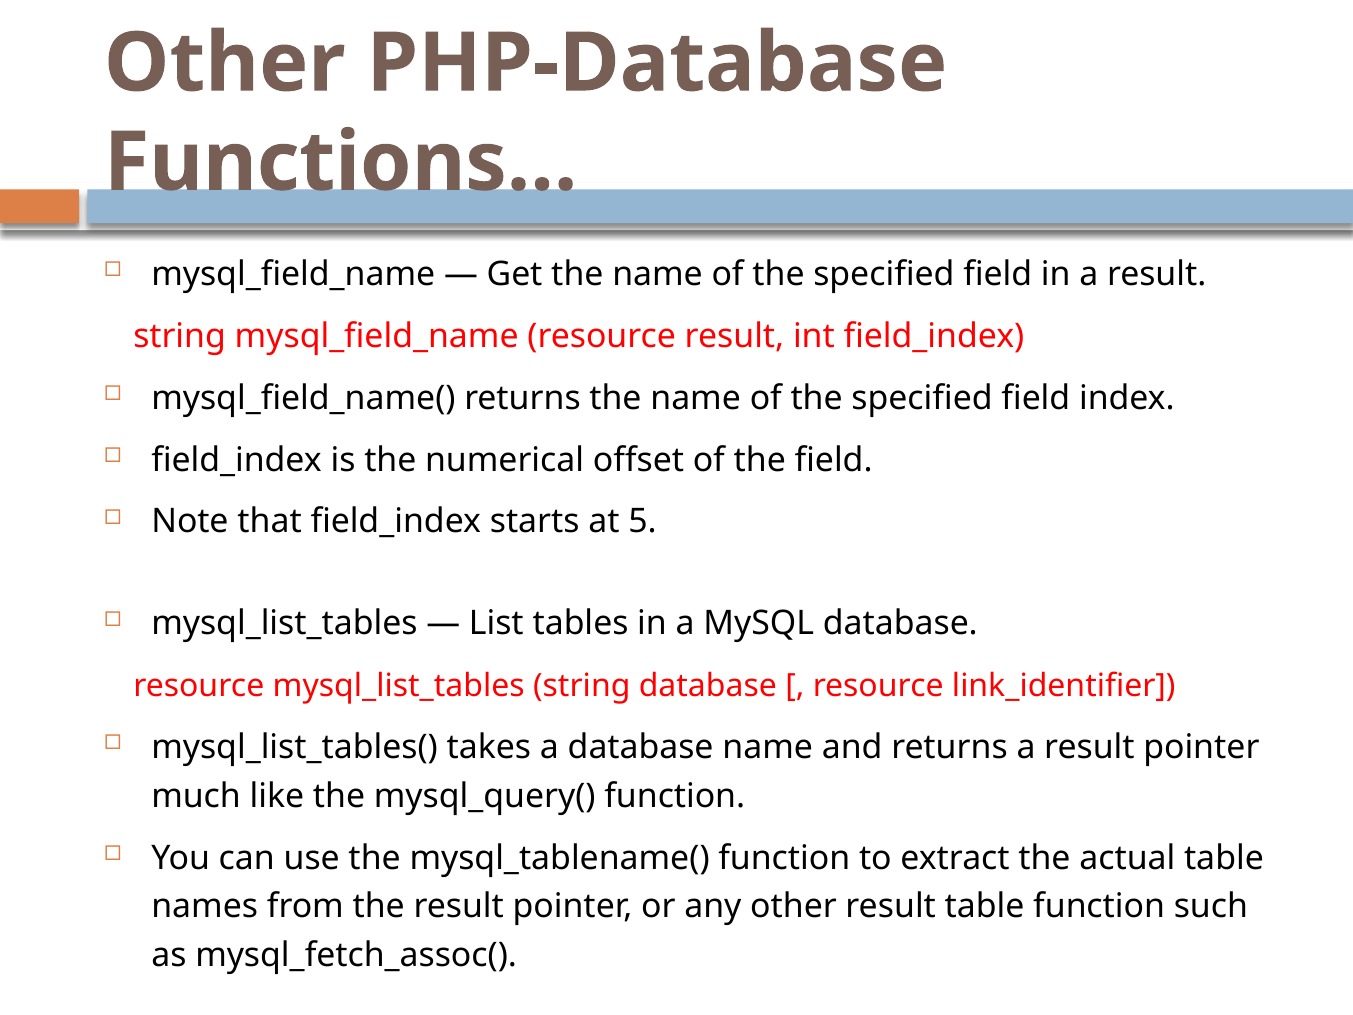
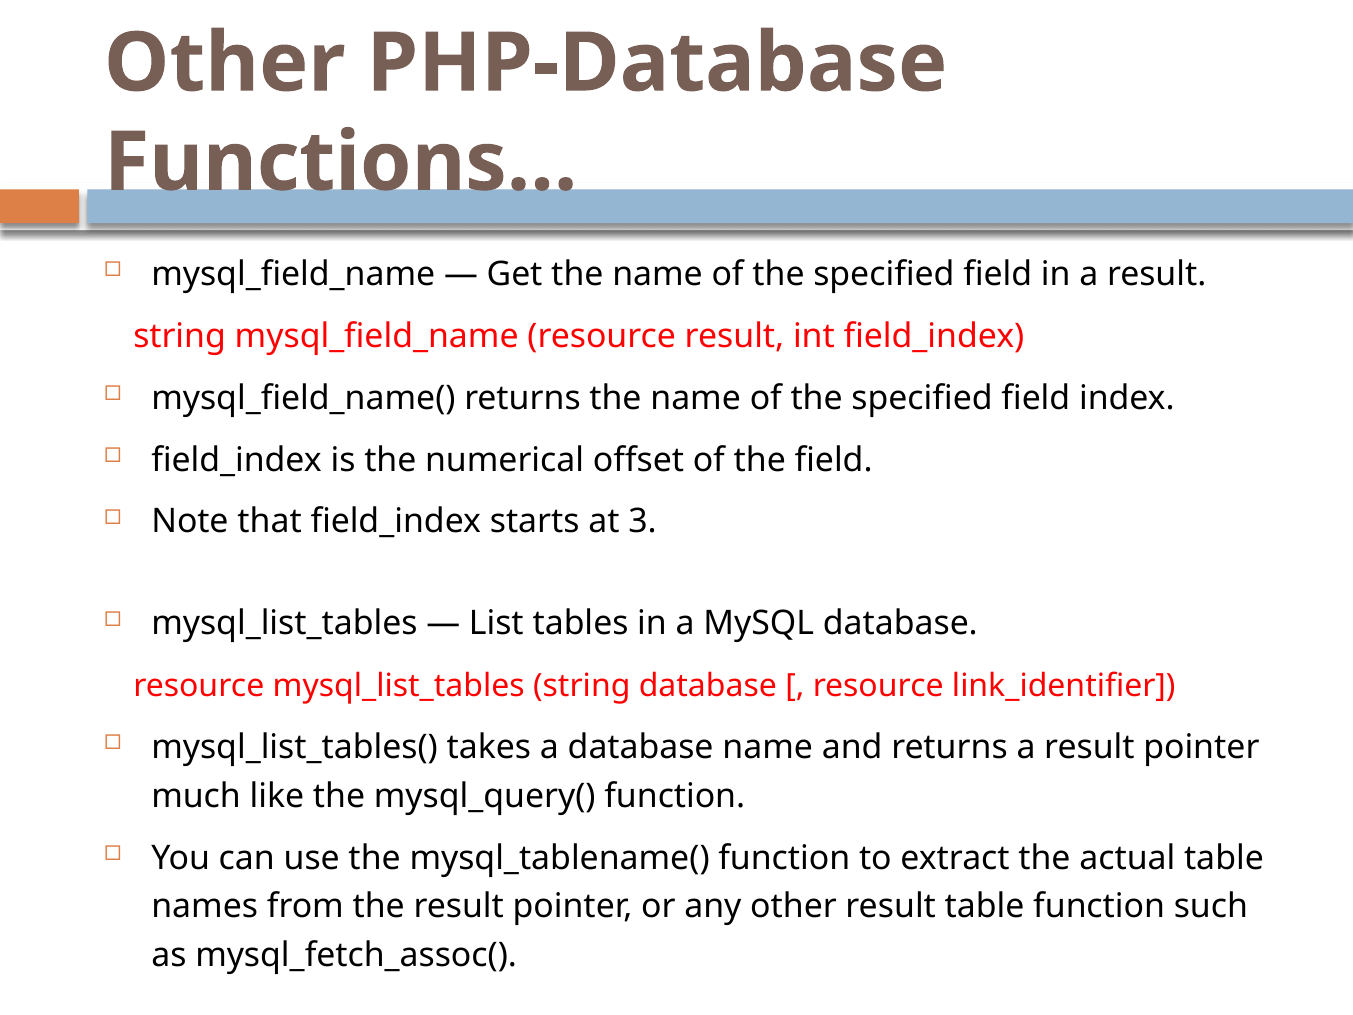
5: 5 -> 3 (643, 522)
